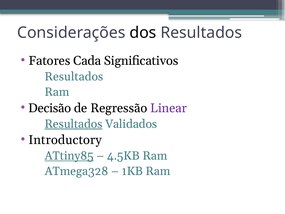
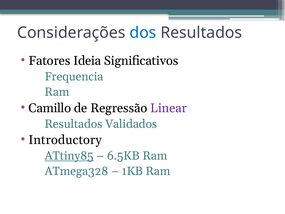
dos colour: black -> blue (143, 33)
Cada: Cada -> Ideia (87, 61)
Resultados: Resultados -> Frequencia (74, 77)
Decisão: Decisão -> Camillo (50, 108)
Resultados underline: present -> none (74, 124)
4.5KB: 4.5KB -> 6.5KB (123, 156)
